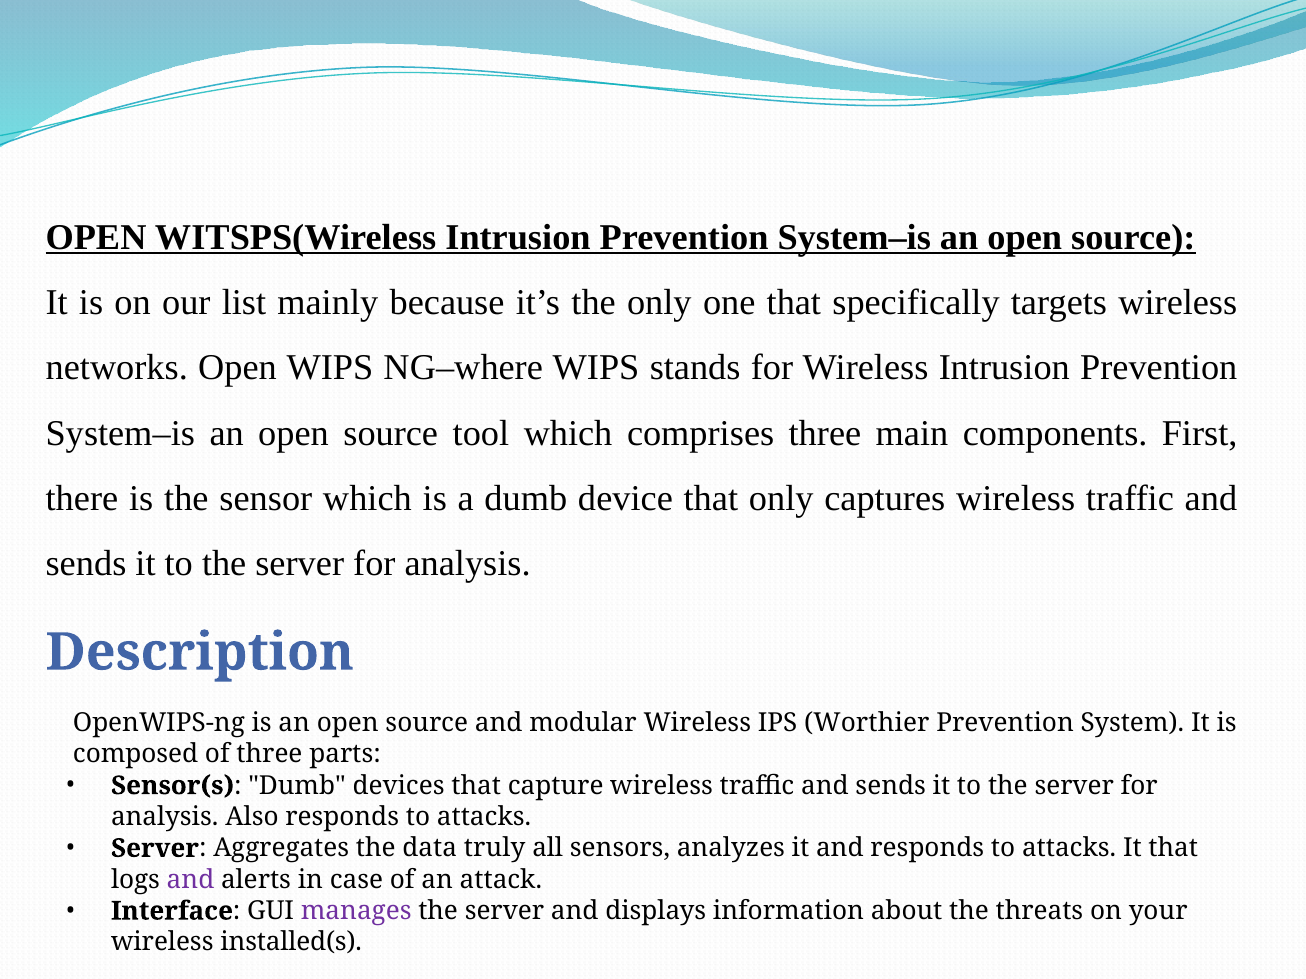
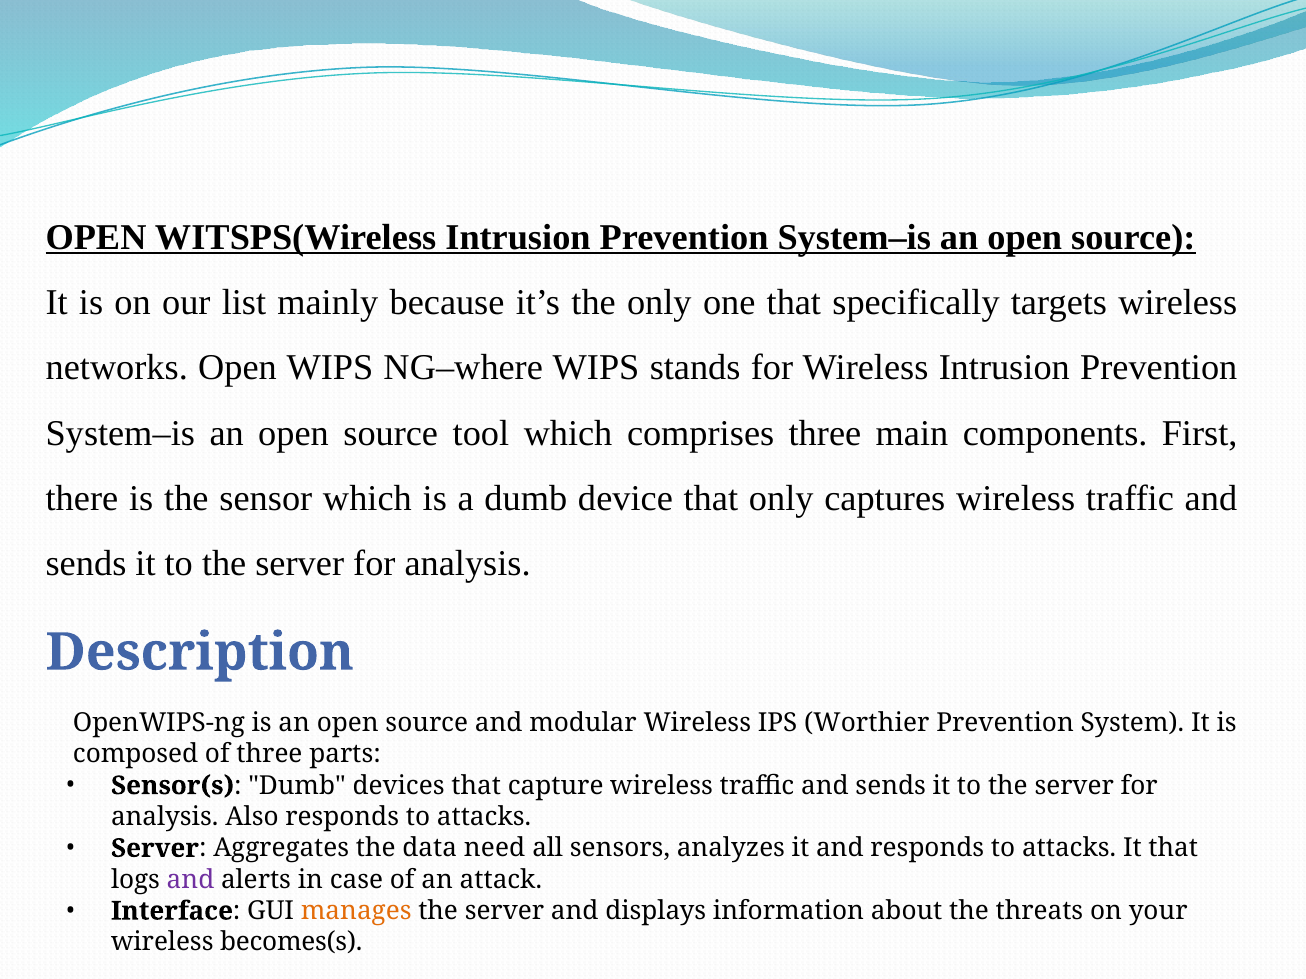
truly: truly -> need (495, 849)
manages colour: purple -> orange (356, 911)
installed(s: installed(s -> becomes(s (291, 943)
